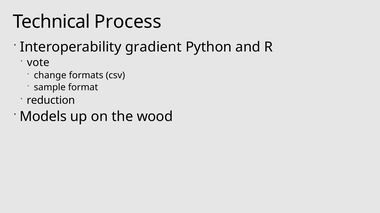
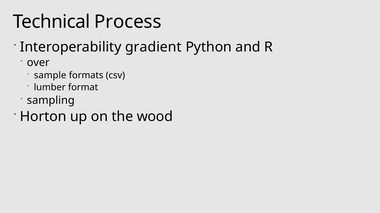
vote: vote -> over (38, 63)
change: change -> sample (50, 76)
sample: sample -> lumber (50, 88)
reduction: reduction -> sampling (51, 101)
Models: Models -> Horton (43, 117)
